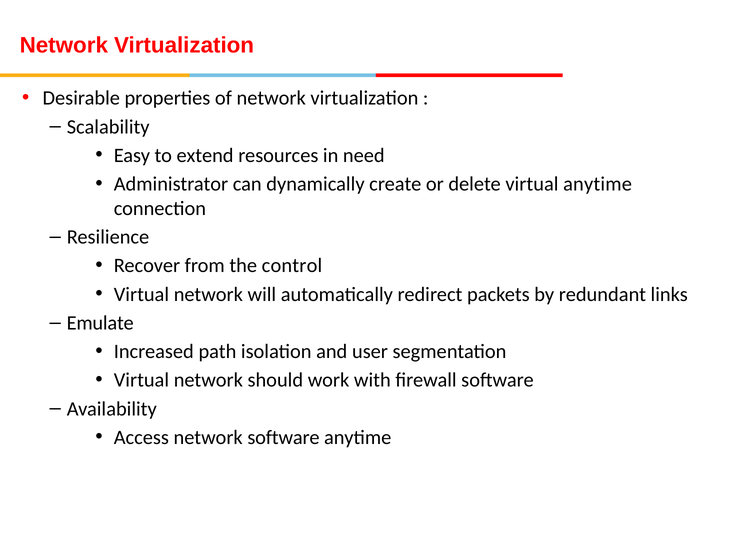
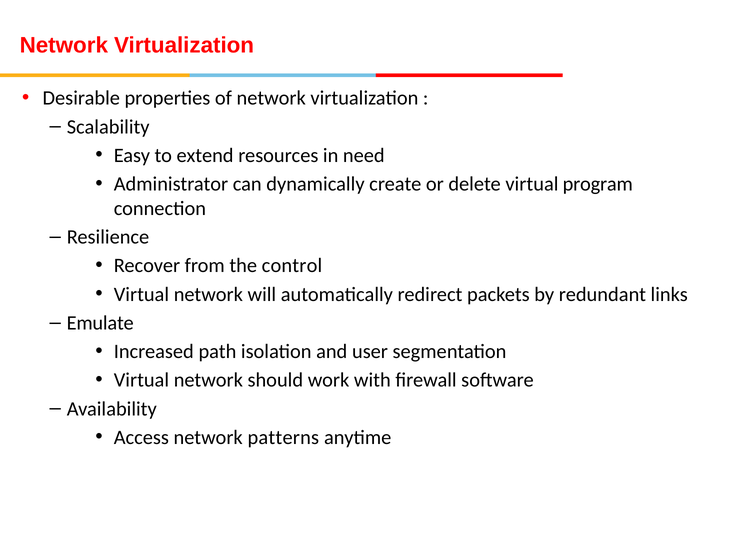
virtual anytime: anytime -> program (598, 184)
network software: software -> patterns (283, 437)
